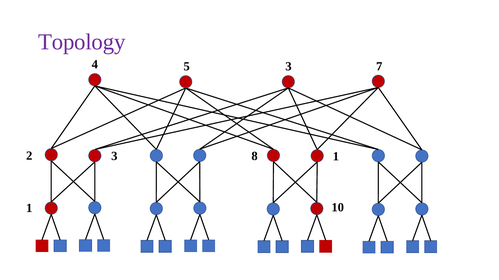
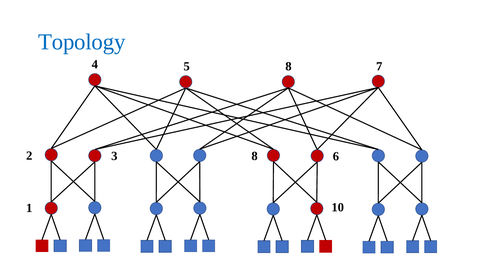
Topology colour: purple -> blue (82, 42)
5 3: 3 -> 8 (289, 66)
2 1: 1 -> 6 (336, 157)
